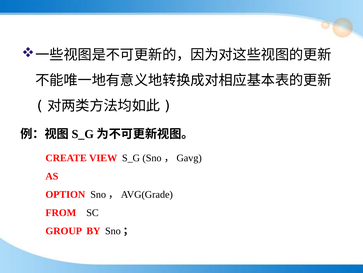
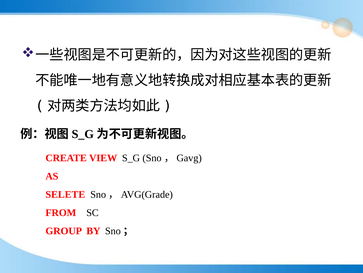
OPTION: OPTION -> SELETE (65, 194)
